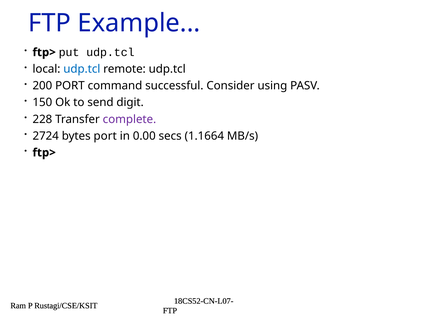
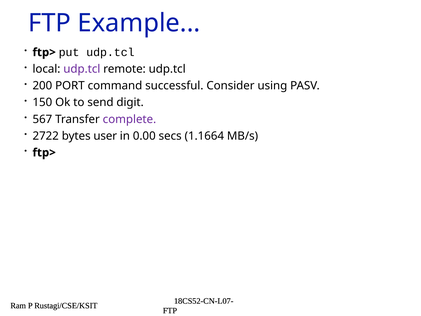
udp.tcl colour: blue -> purple (82, 69)
228: 228 -> 567 (42, 119)
2724: 2724 -> 2722 (46, 136)
bytes port: port -> user (105, 136)
